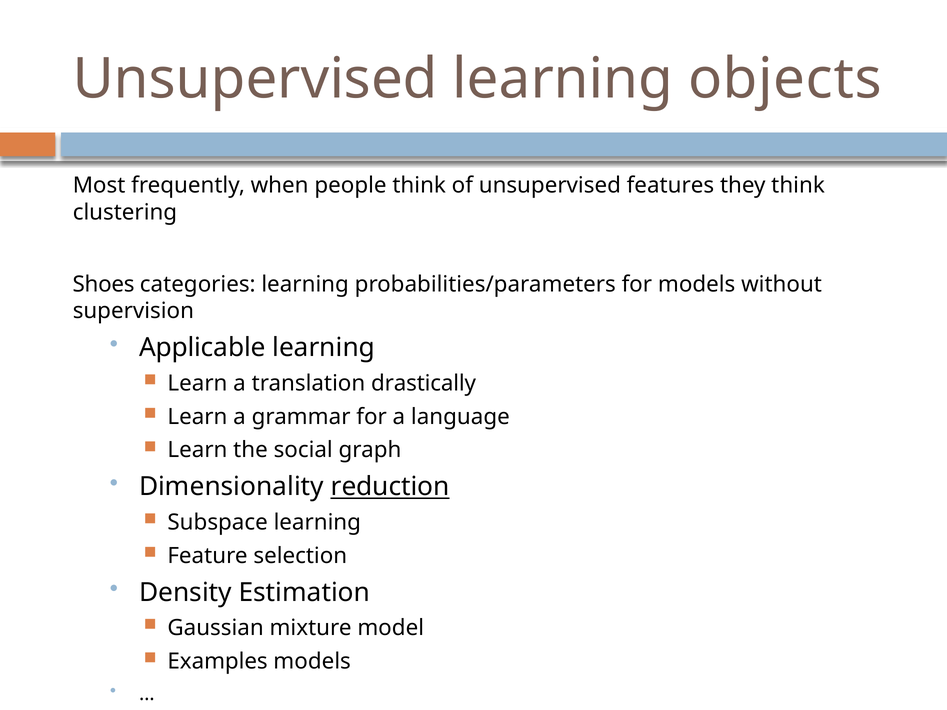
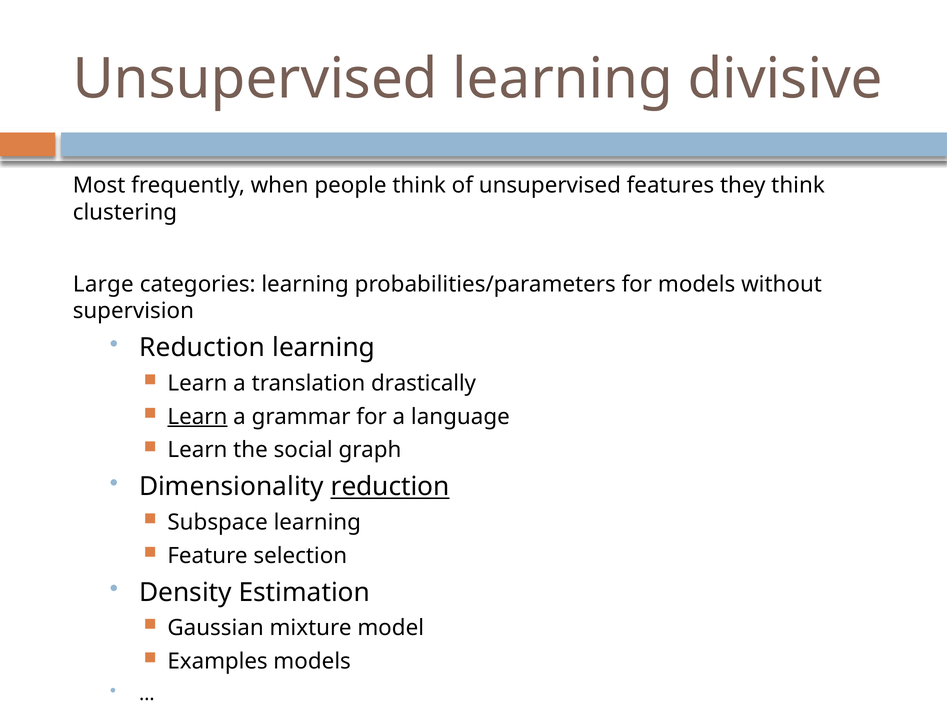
objects: objects -> divisive (785, 79)
Shoes: Shoes -> Large (103, 284)
Applicable: Applicable -> Reduction (202, 348)
Learn underline: none -> present (197, 417)
